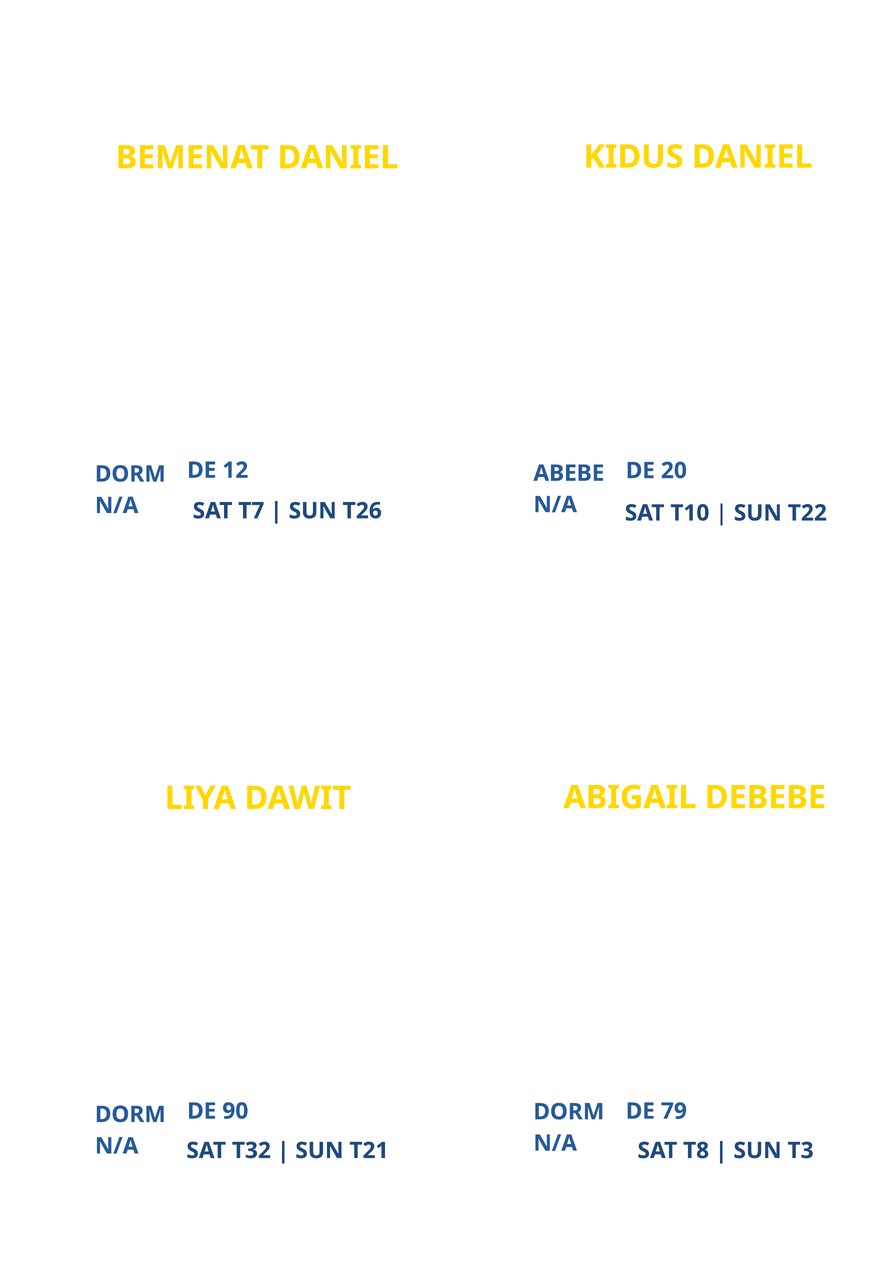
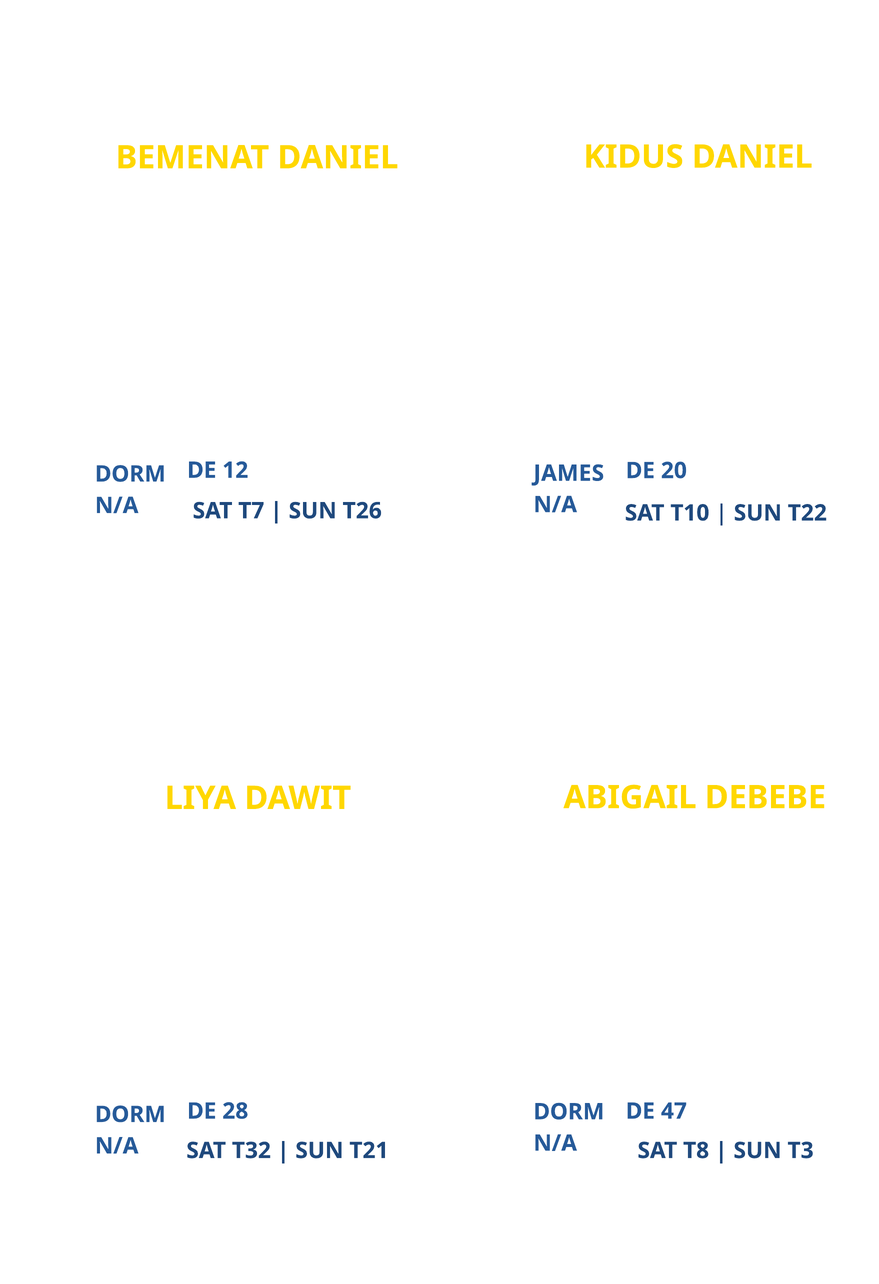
ABEBE: ABEBE -> JAMES (569, 473)
90: 90 -> 28 (235, 1111)
79: 79 -> 47 (674, 1111)
